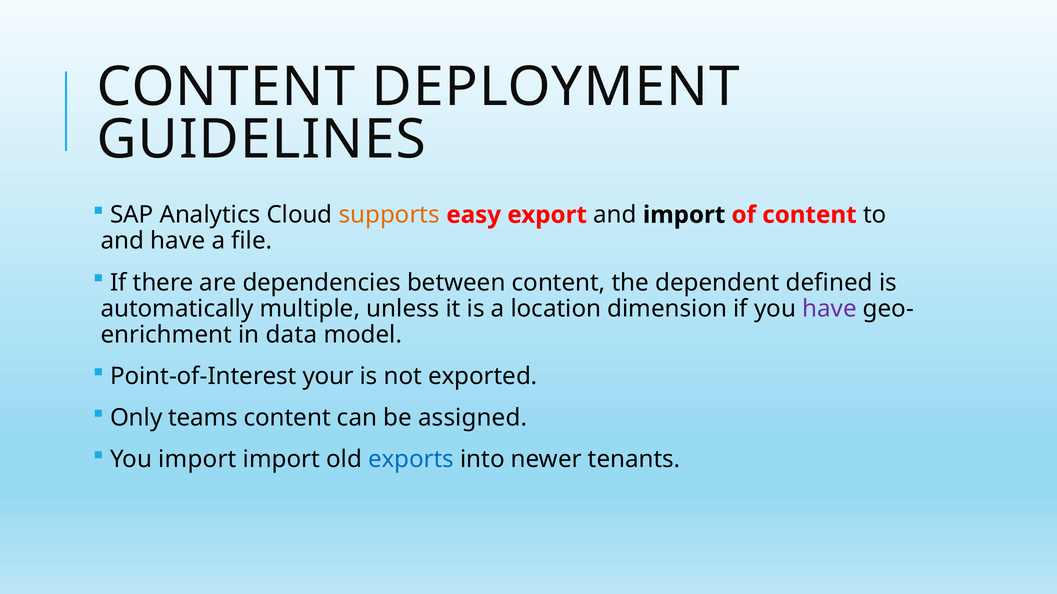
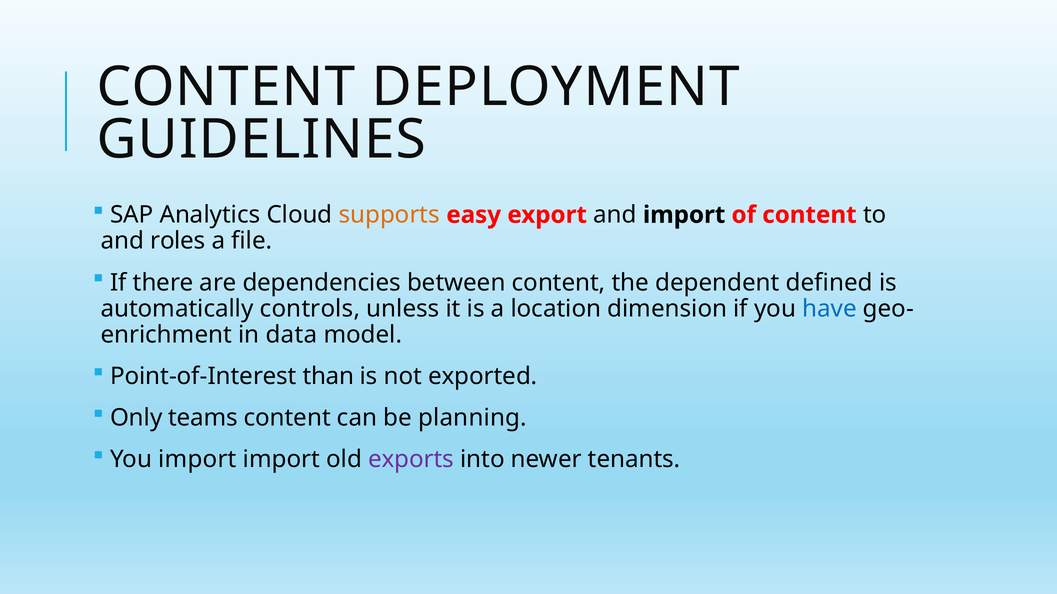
and have: have -> roles (178, 241)
multiple: multiple -> controls (310, 309)
have colour: purple -> blue (830, 309)
your: your -> than (328, 377)
assigned: assigned -> planning (473, 418)
exports colour: blue -> purple (411, 460)
